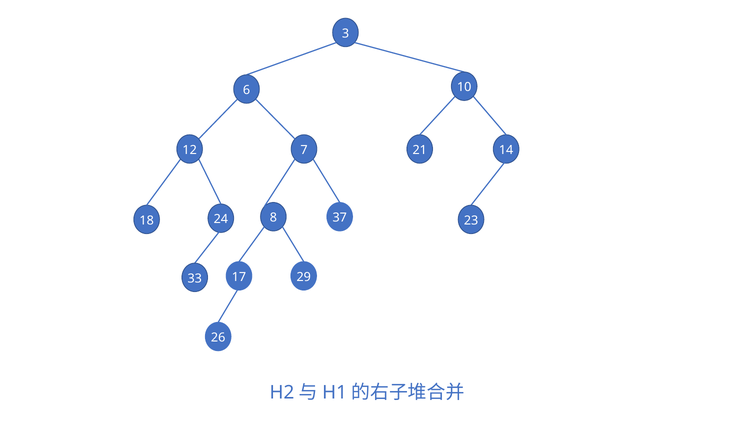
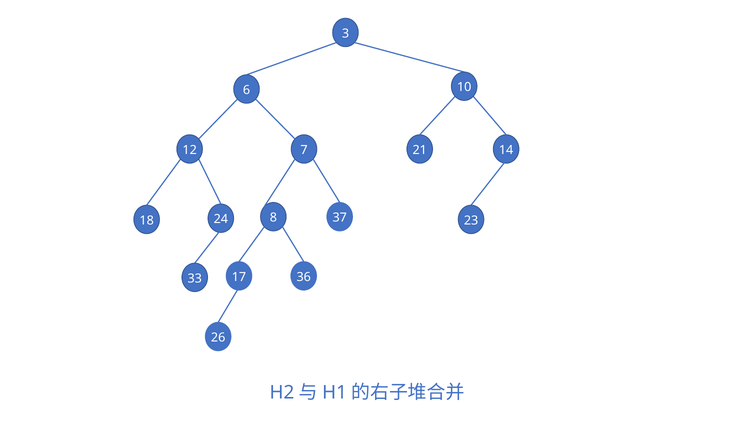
29: 29 -> 36 (304, 277)
